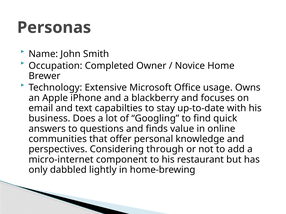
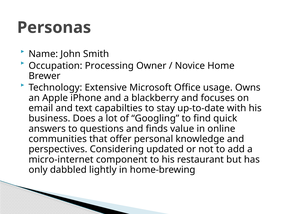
Completed: Completed -> Processing (109, 66)
through: through -> updated (165, 150)
